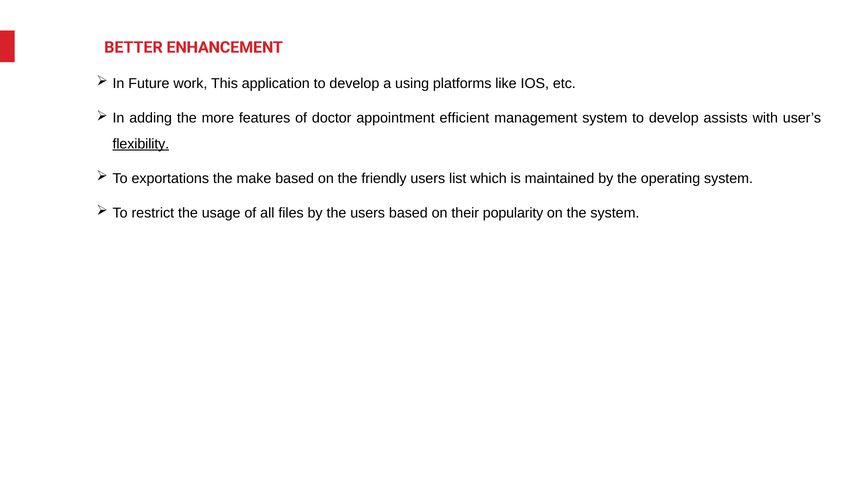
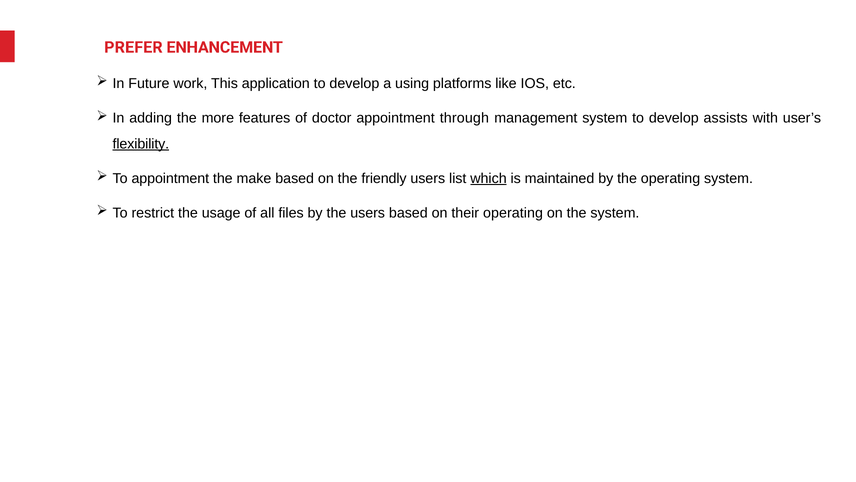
BETTER: BETTER -> PREFER (133, 47)
efficient: efficient -> through (464, 118)
To exportations: exportations -> appointment (170, 178)
which underline: none -> present (488, 178)
their popularity: popularity -> operating (513, 213)
